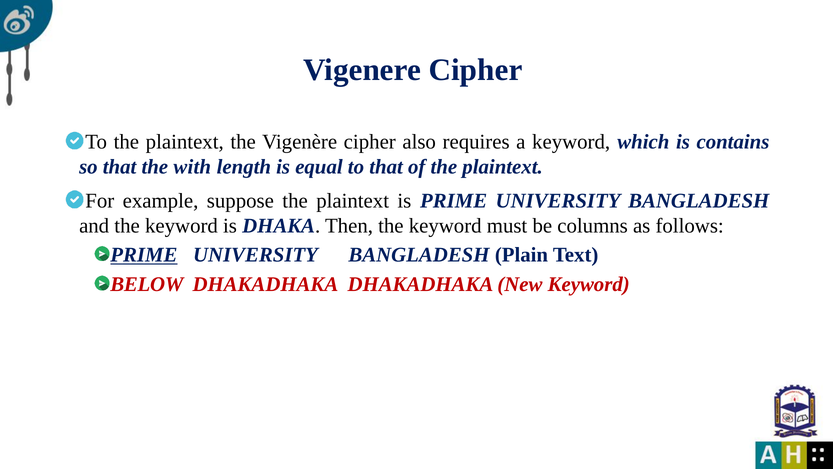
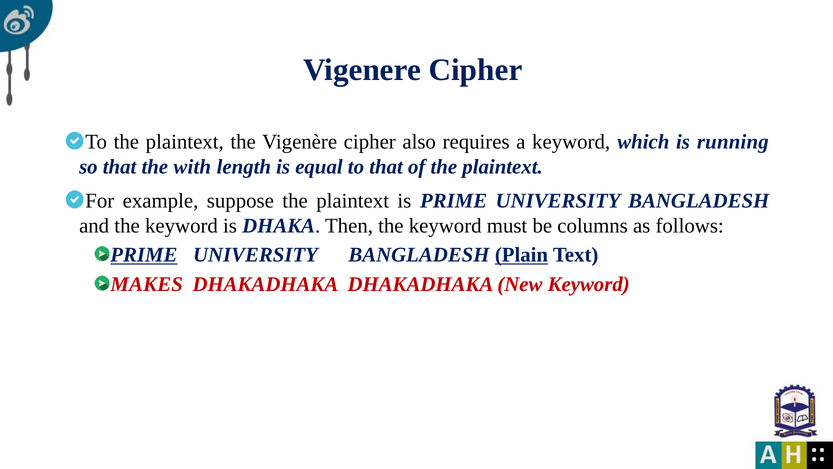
contains: contains -> running (733, 142)
Plain underline: none -> present (521, 255)
BELOW: BELOW -> MAKES (147, 284)
